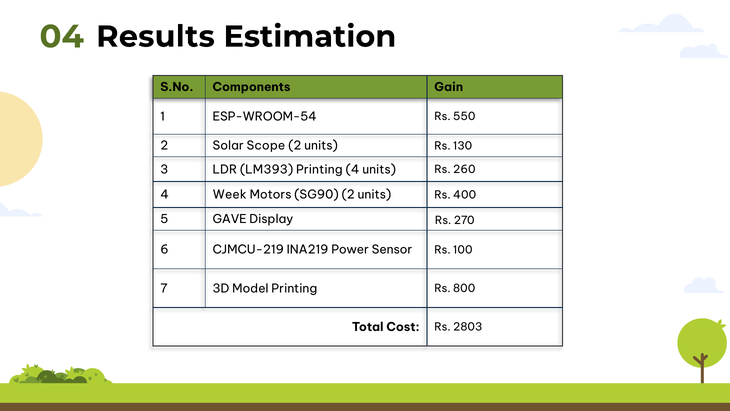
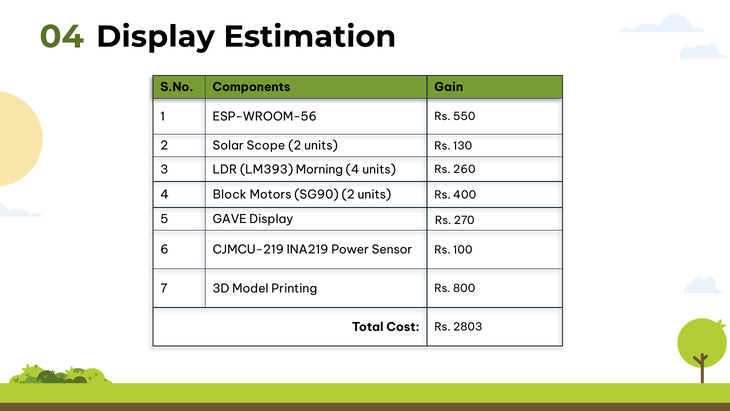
Results: Results -> Display (156, 37)
ESP-WROOM-54: ESP-WROOM-54 -> ESP-WROOM-56 (265, 117)
LM393 Printing: Printing -> Morning (319, 169)
Week: Week -> Block (230, 195)
